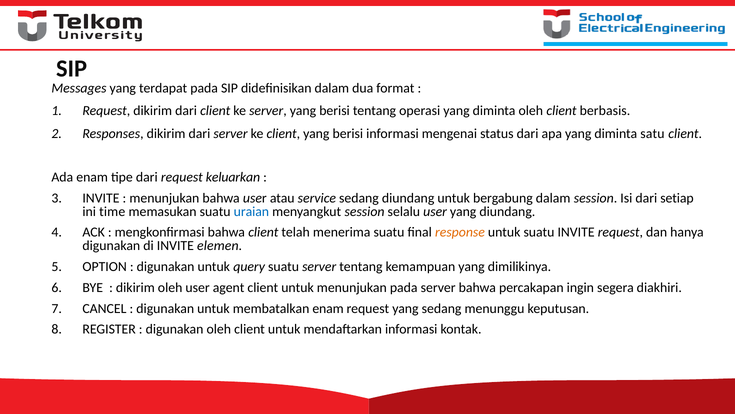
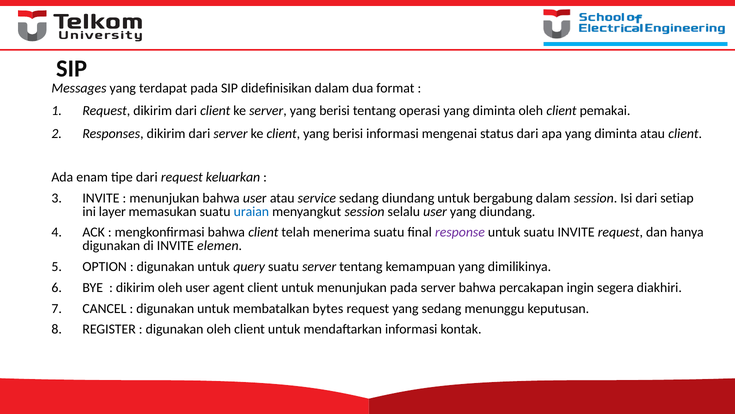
berbasis: berbasis -> pemakai (605, 111)
diminta satu: satu -> atau (653, 133)
time: time -> layer (112, 211)
response colour: orange -> purple (460, 232)
membatalkan enam: enam -> bytes (328, 308)
